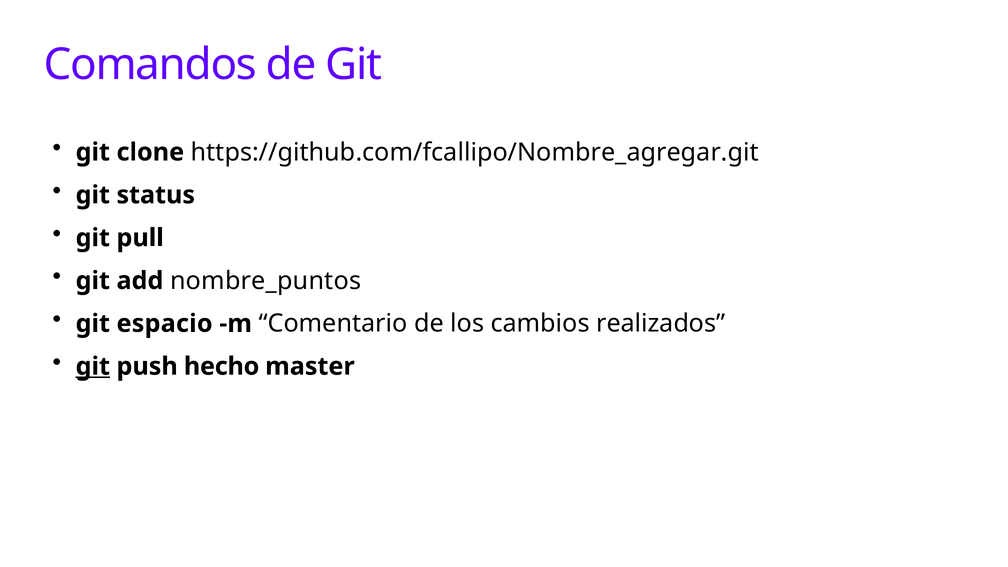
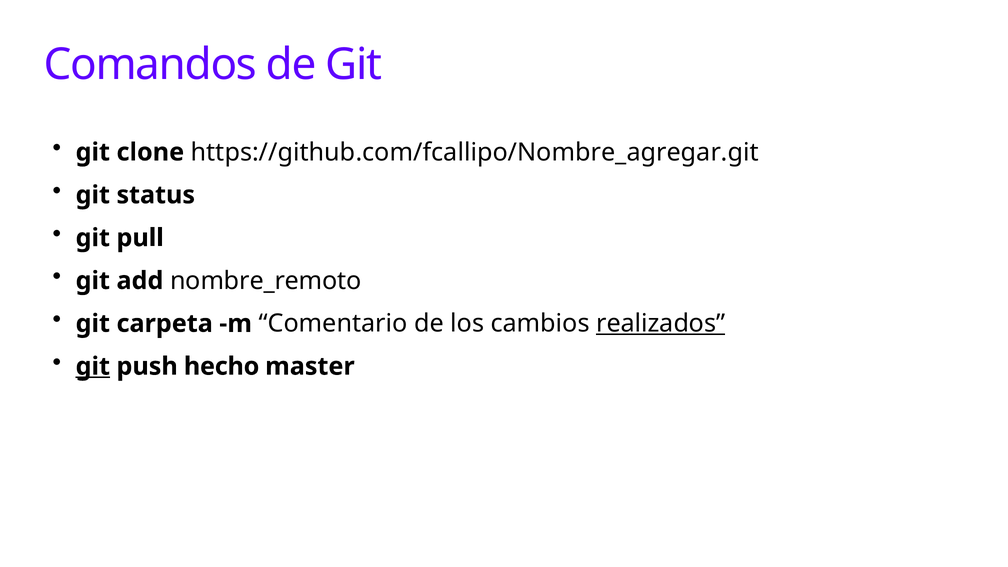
nombre_puntos: nombre_puntos -> nombre_remoto (266, 281)
espacio: espacio -> carpeta (165, 324)
realizados underline: none -> present (661, 324)
